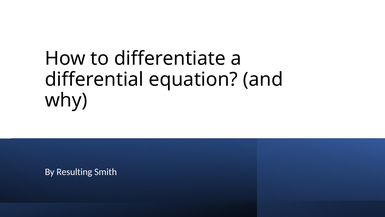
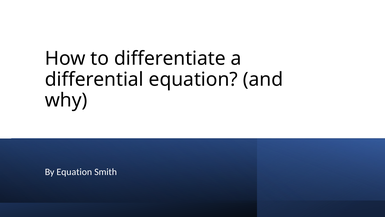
By Resulting: Resulting -> Equation (74, 171)
